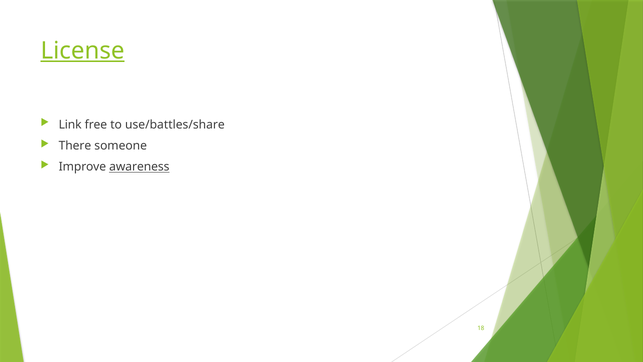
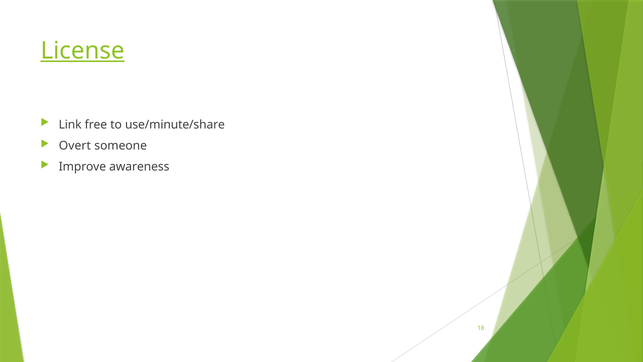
use/battles/share: use/battles/share -> use/minute/share (175, 124)
There: There -> Overt (75, 146)
awareness underline: present -> none (139, 167)
